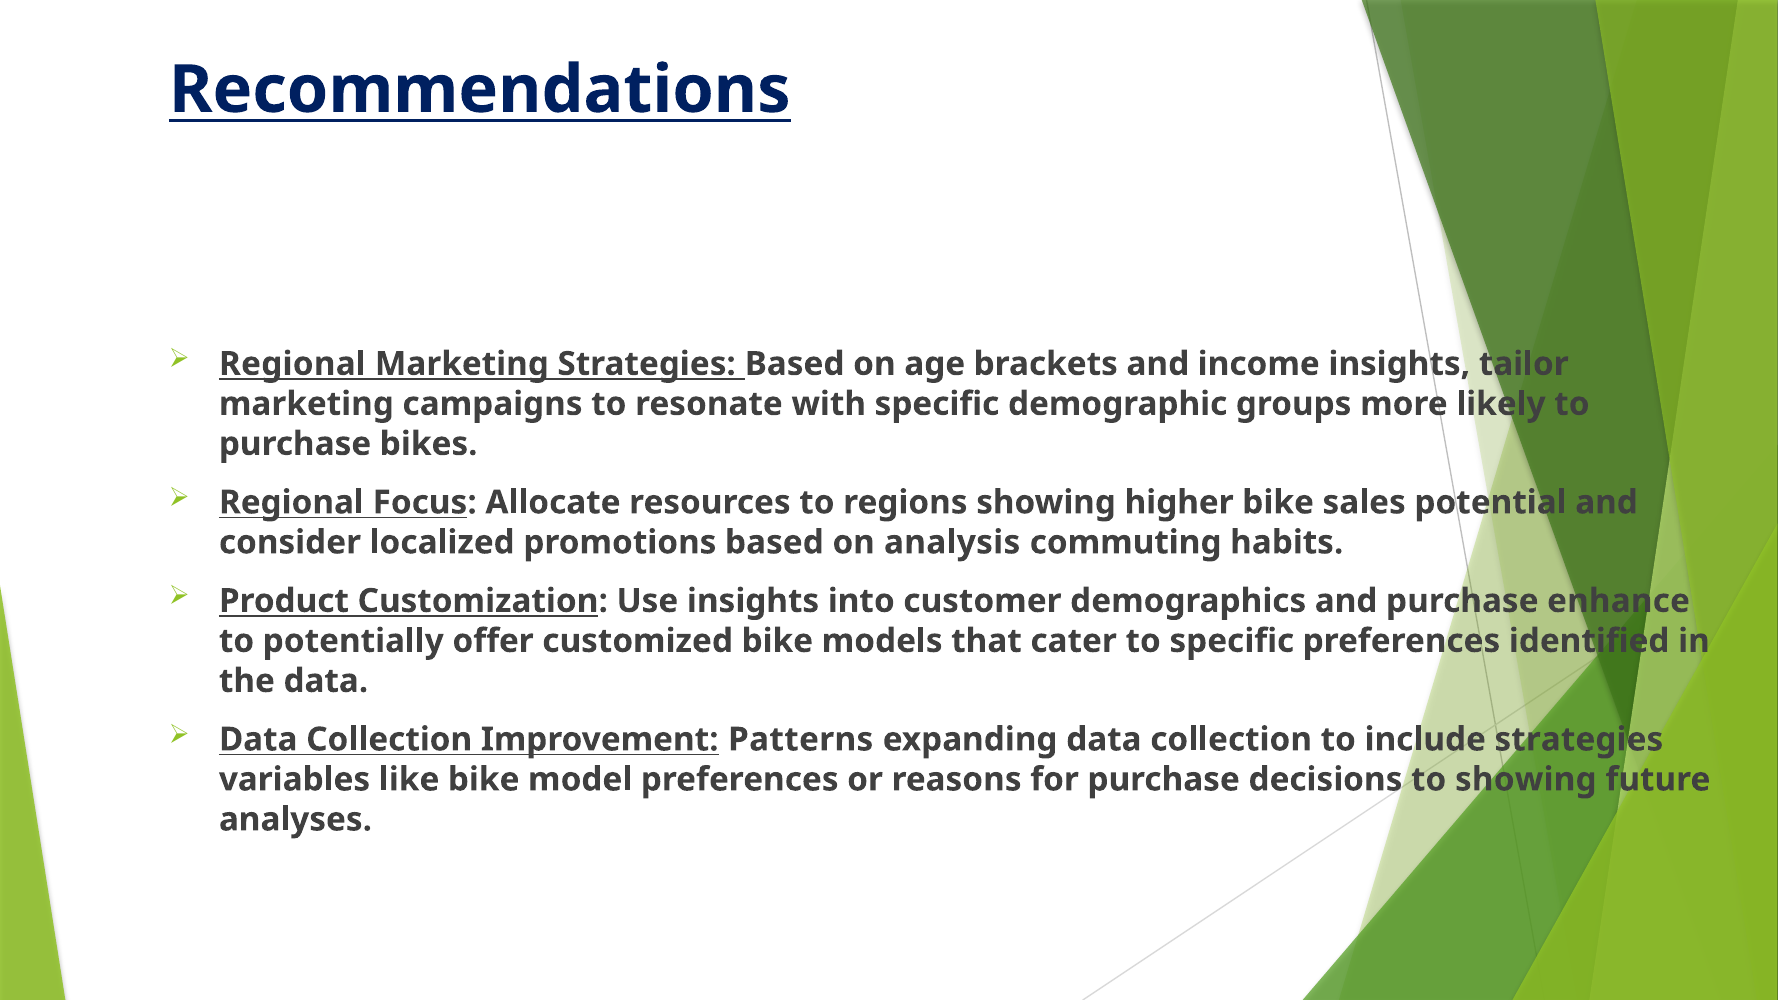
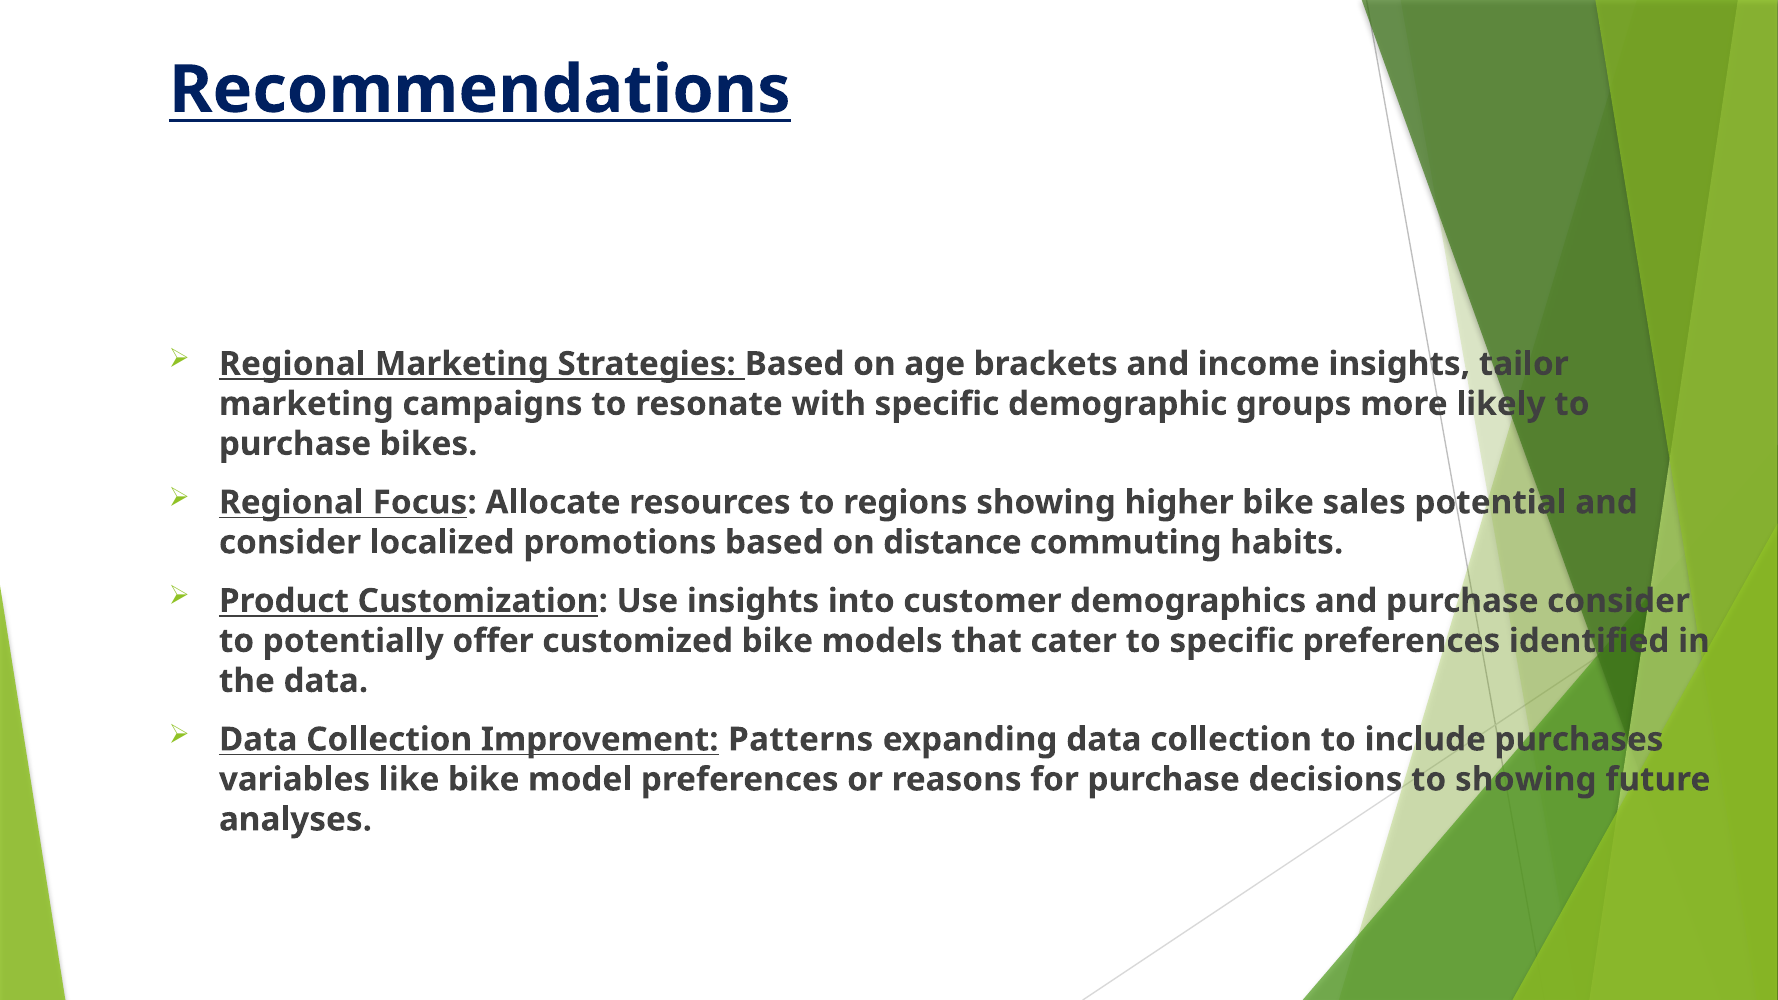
analysis: analysis -> distance (952, 543)
purchase enhance: enhance -> consider (1619, 601)
include strategies: strategies -> purchases (1579, 740)
